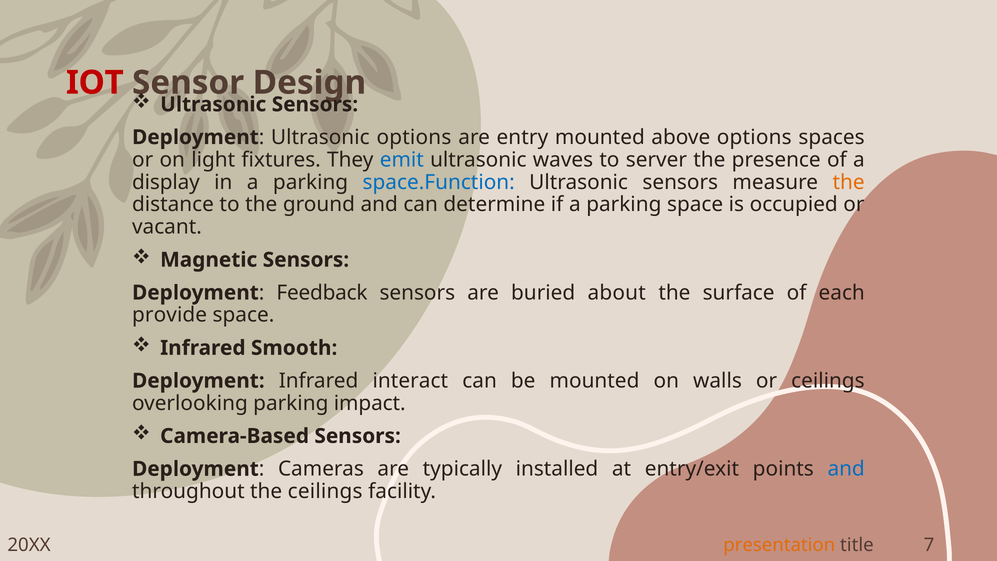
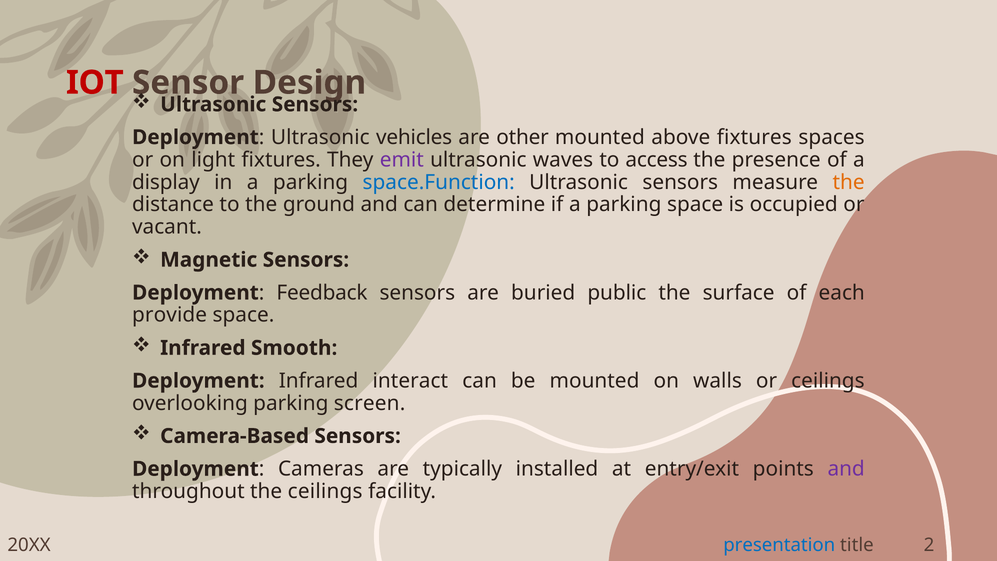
Ultrasonic options: options -> vehicles (414, 137)
entry: entry -> other (523, 137)
above options: options -> fixtures (754, 137)
emit colour: blue -> purple (402, 160)
server: server -> access (657, 160)
about: about -> public (617, 293)
impact: impact -> screen (370, 403)
and colour: blue -> purple (846, 469)
presentation colour: orange -> blue (779, 545)
7: 7 -> 2 (929, 545)
